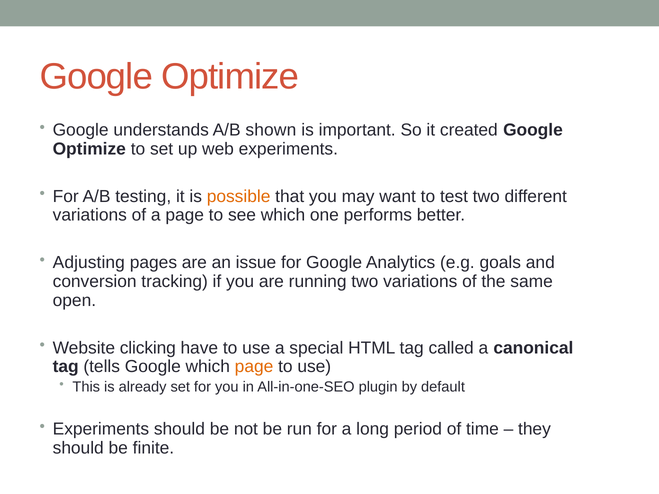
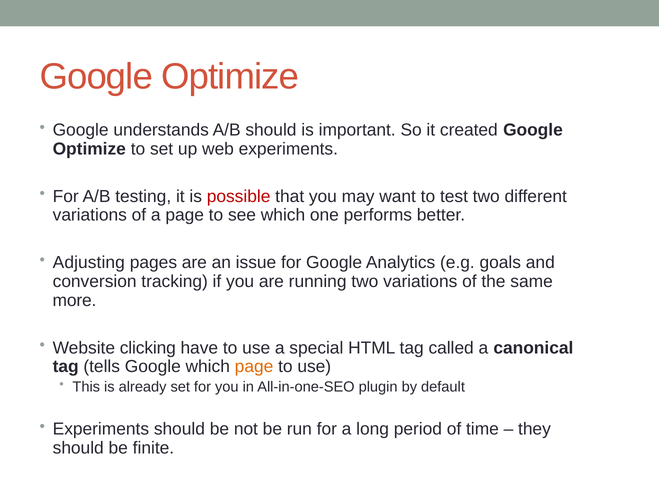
A/B shown: shown -> should (271, 130)
possible colour: orange -> red (239, 197)
open: open -> more (74, 300)
